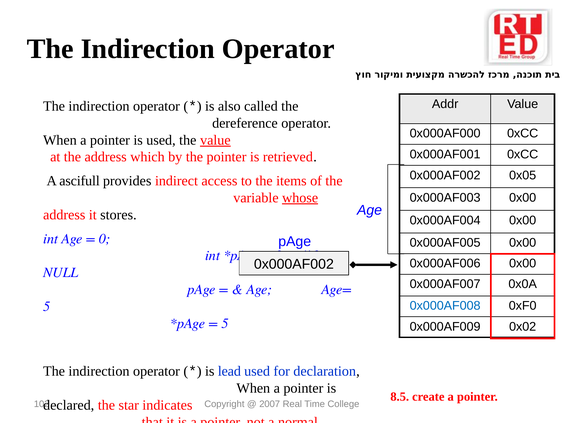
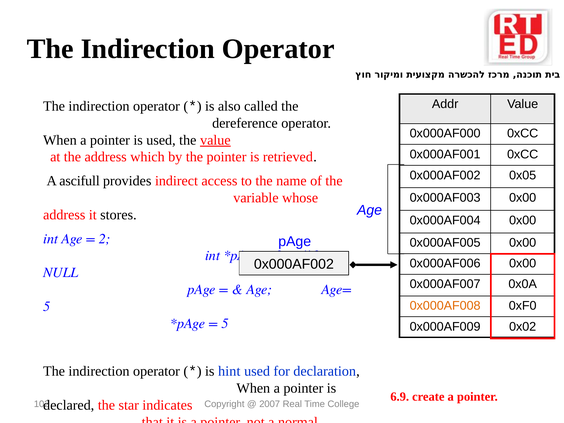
items: items -> name (291, 181)
whose underline: present -> none (300, 198)
0: 0 -> 2 (105, 239)
0x000AF008 colour: blue -> orange (445, 306)
lead: lead -> hint (229, 371)
8.5: 8.5 -> 6.9 (400, 397)
